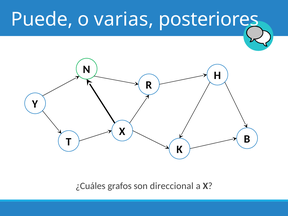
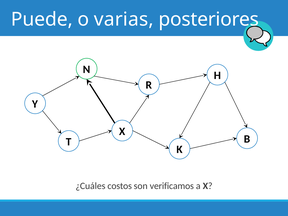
grafos: grafos -> costos (120, 186)
direccional: direccional -> verificamos (172, 186)
